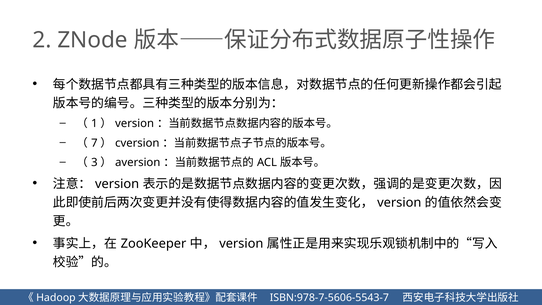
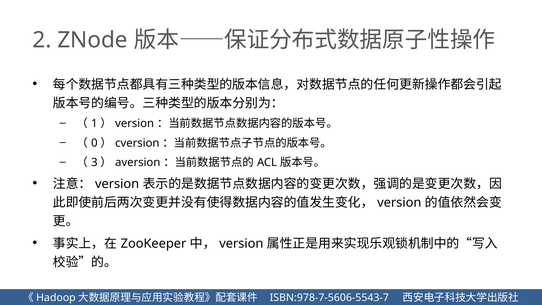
7: 7 -> 0 (94, 143)
